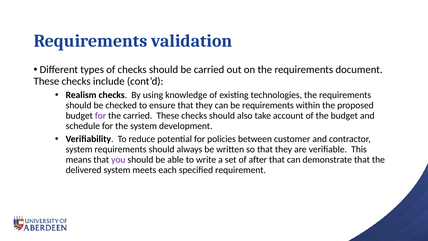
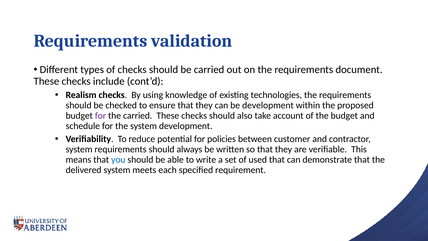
be requirements: requirements -> development (268, 105)
you colour: purple -> blue (118, 160)
after: after -> used (258, 160)
